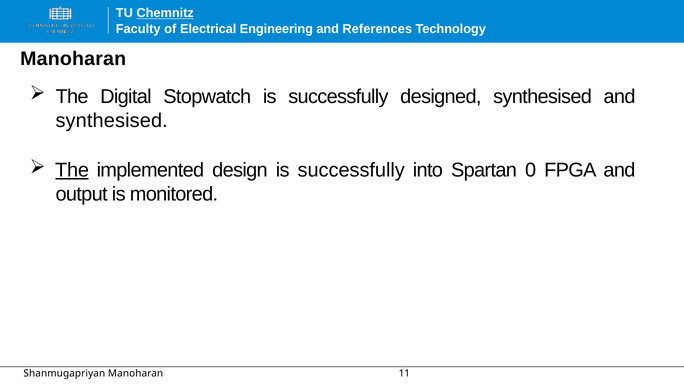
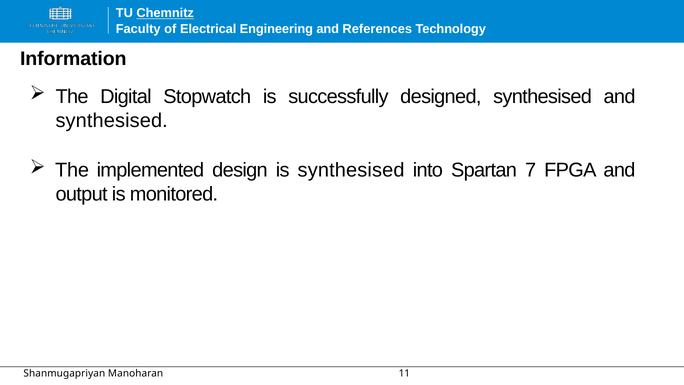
Manoharan: Manoharan -> Information (73, 59)
The underline: present -> none (72, 170)
design is successfully: successfully -> synthesised (351, 170)
0: 0 -> 7 (531, 170)
